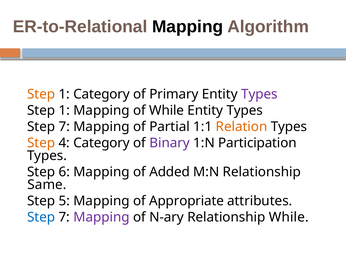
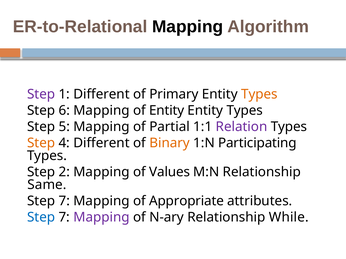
Step colour: orange -> purple (41, 94)
1 Category: Category -> Different (101, 94)
Types colour: purple -> orange (259, 94)
1: 1 -> 6 (64, 111)
of While: While -> Entity (167, 111)
7: 7 -> 5 (64, 127)
Relation colour: orange -> purple (242, 127)
4 Category: Category -> Different (101, 143)
Binary colour: purple -> orange (170, 143)
Participation: Participation -> Participating (257, 143)
6: 6 -> 2 (64, 172)
Added: Added -> Values (170, 172)
5: 5 -> 7 (64, 201)
